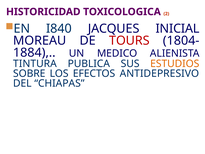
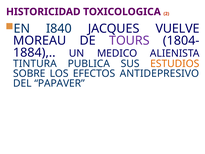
INICIAL: INICIAL -> VUELVE (178, 29)
TOURS colour: red -> purple (129, 41)
CHIAPAS: CHIAPAS -> PAPAVER (60, 83)
